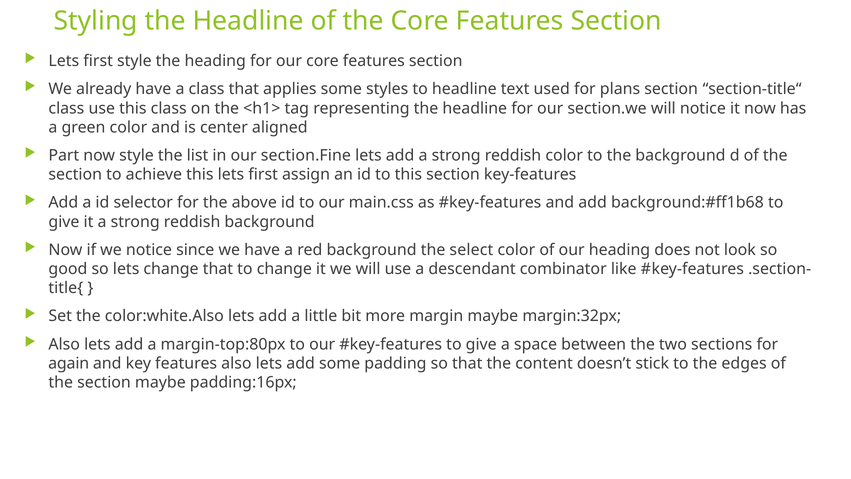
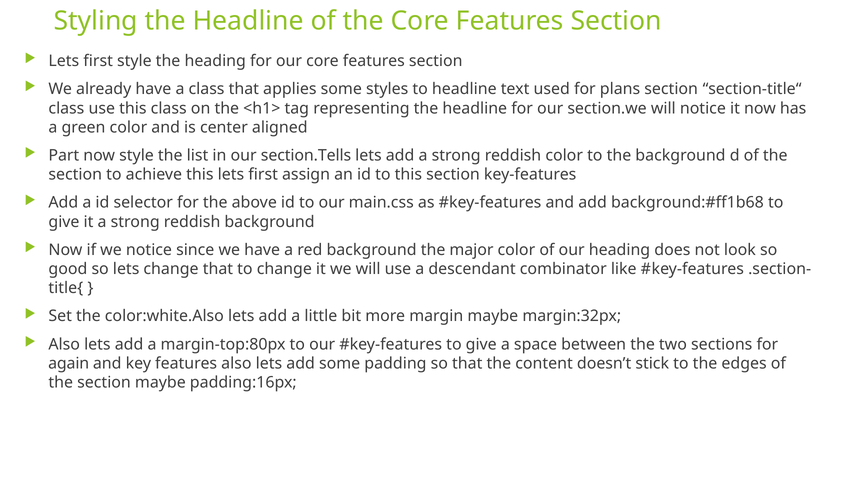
section.Fine: section.Fine -> section.Tells (306, 155)
select: select -> major (471, 250)
